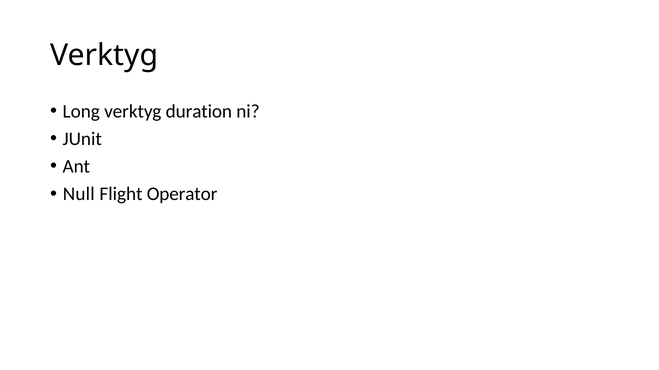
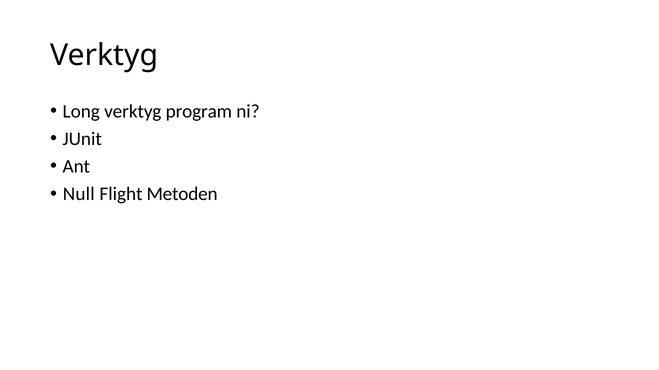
duration: duration -> program (199, 111)
Operator: Operator -> Metoden (182, 194)
